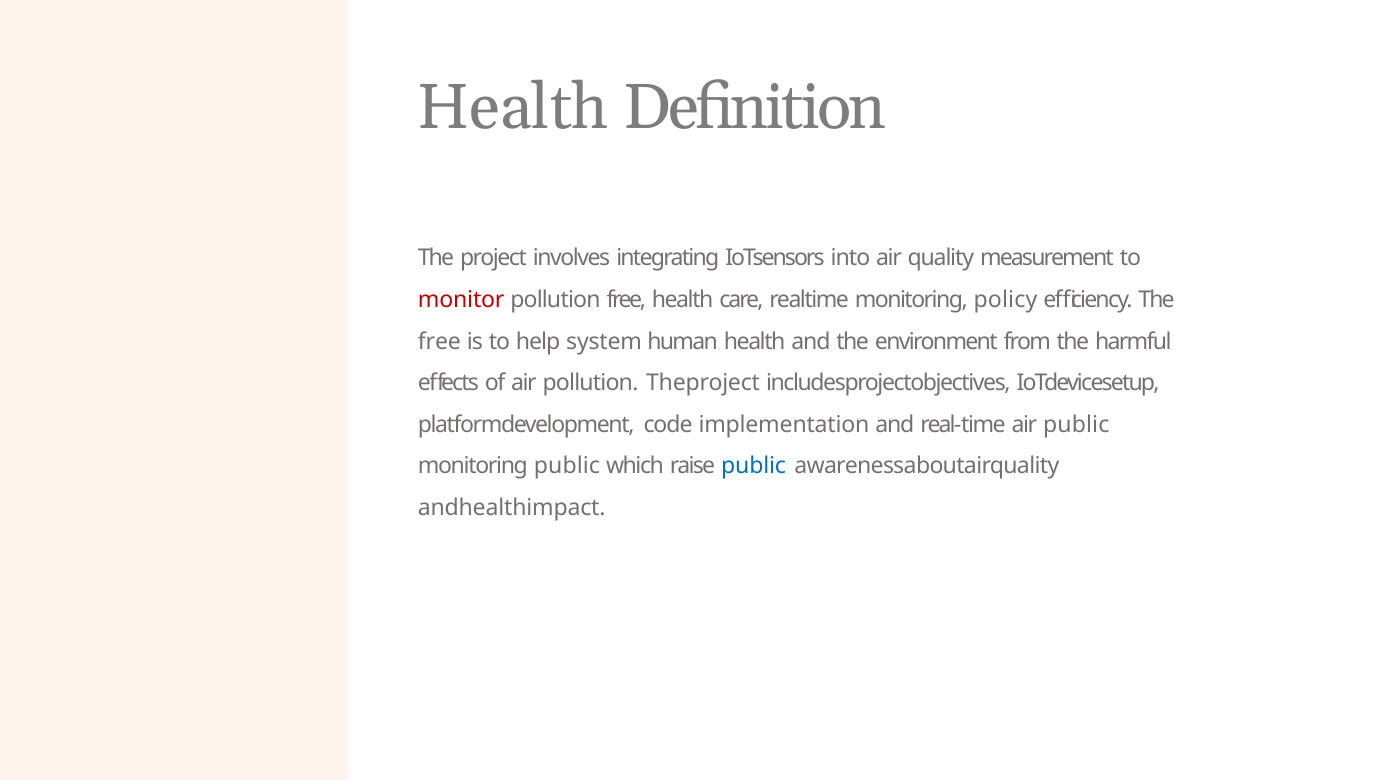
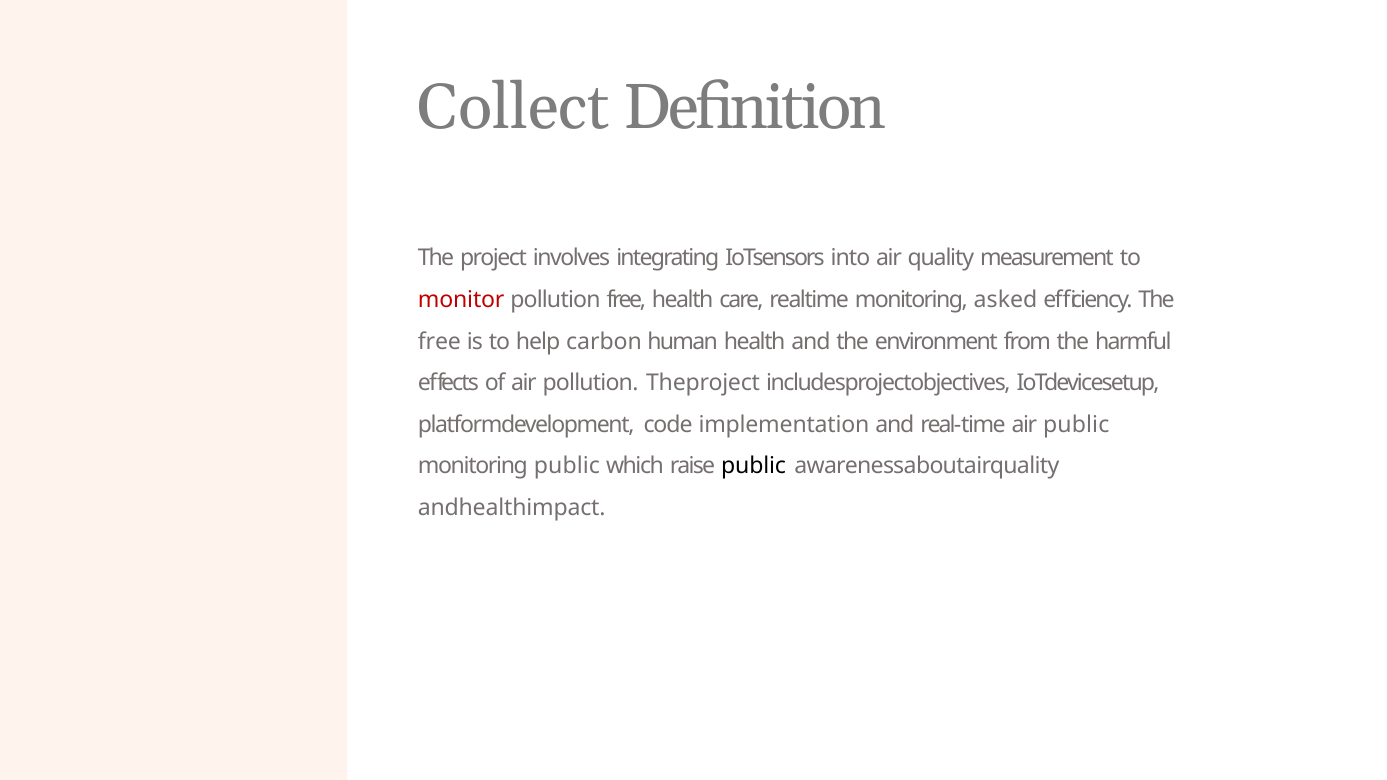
Health: Health -> Collect (513, 107)
policy: policy -> asked (1006, 300)
system: system -> carbon (604, 342)
public colour: blue -> black (754, 466)
